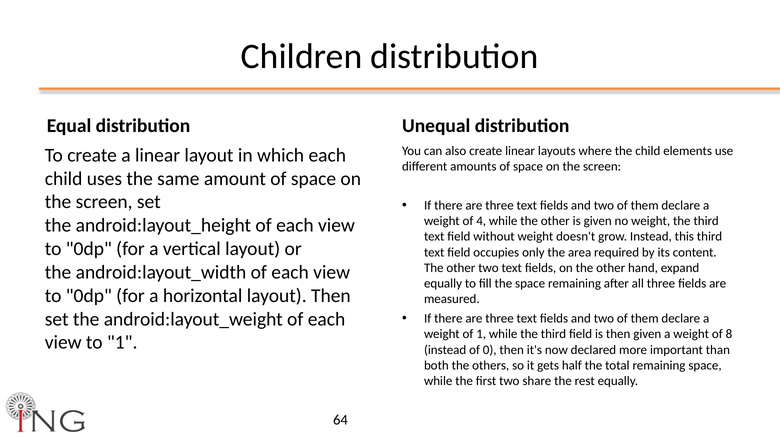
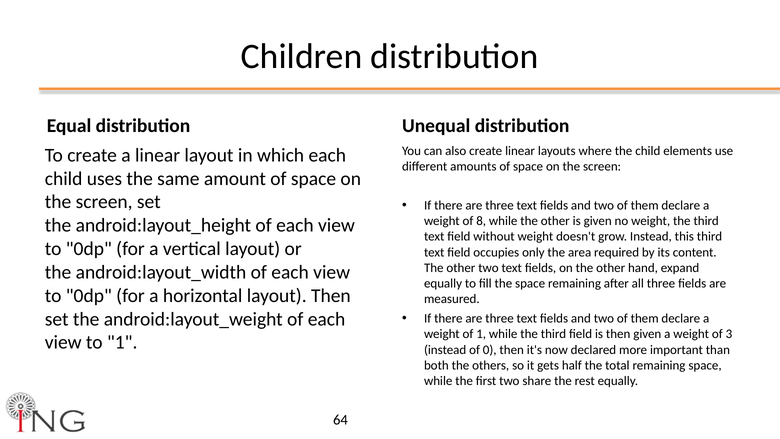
4: 4 -> 8 (481, 221)
8: 8 -> 3 (729, 334)
